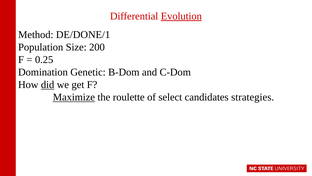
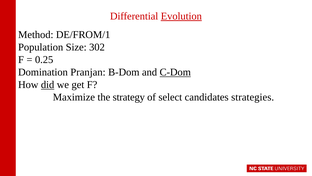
DE/DONE/1: DE/DONE/1 -> DE/FROM/1 (83, 35)
200: 200 -> 302 (97, 47)
Genetic: Genetic -> Pranjan (88, 72)
C-Dom underline: none -> present (175, 72)
Maximize underline: present -> none (74, 97)
roulette: roulette -> strategy (129, 97)
